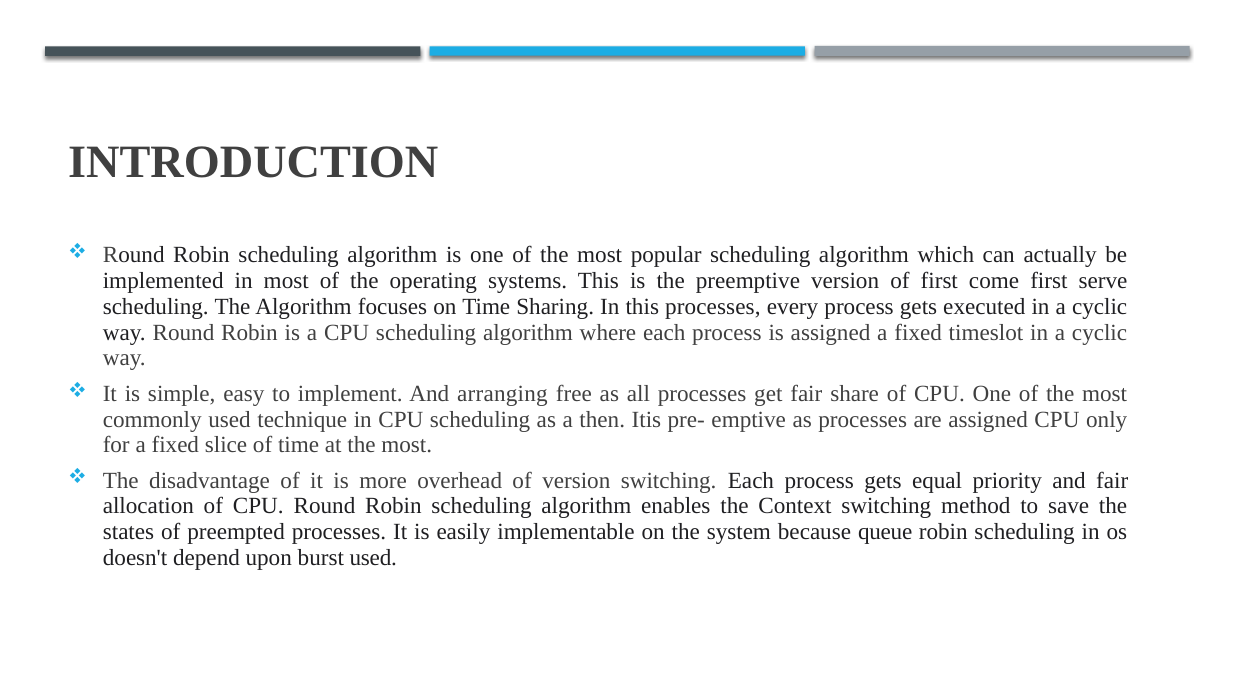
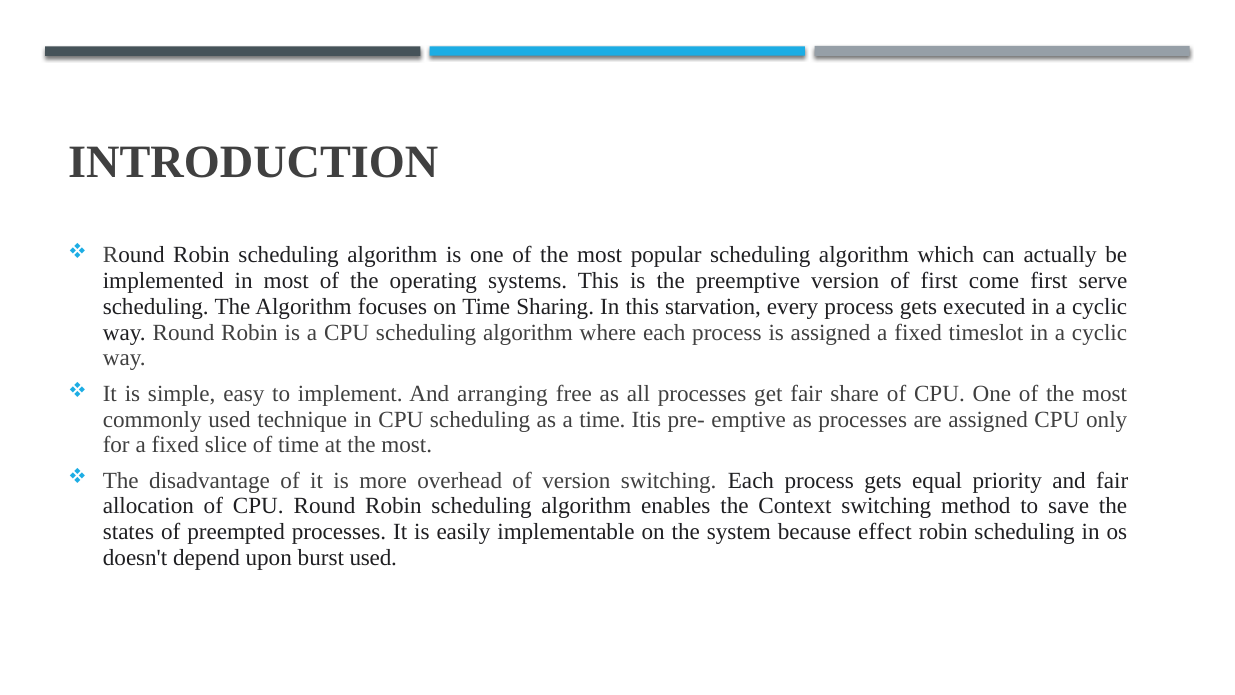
this processes: processes -> starvation (713, 307)
a then: then -> time (602, 419)
queue: queue -> effect (885, 532)
